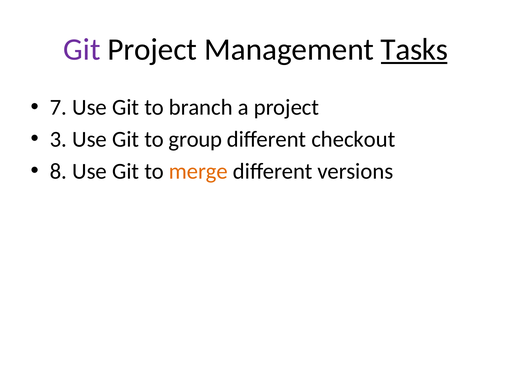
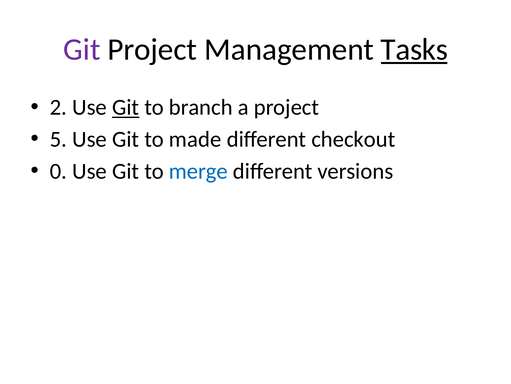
7: 7 -> 2 (58, 107)
Git underline: none -> present (126, 107)
3: 3 -> 5 (58, 139)
group: group -> made (195, 139)
8: 8 -> 0 (58, 171)
merge colour: orange -> blue (198, 171)
